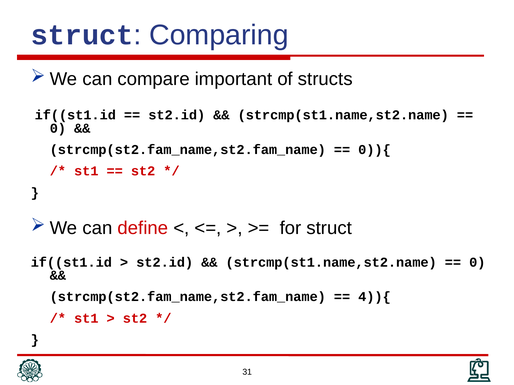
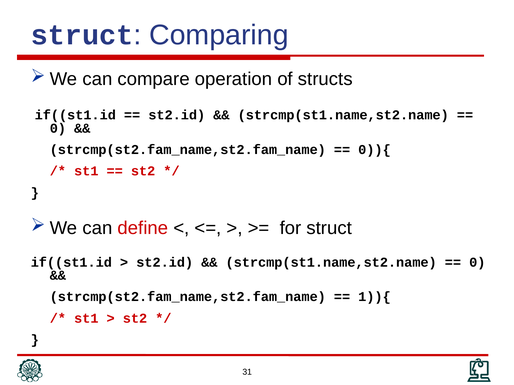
important: important -> operation (234, 79)
4)){: 4)){ -> 1)){ (374, 297)
